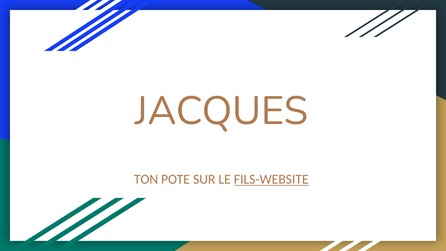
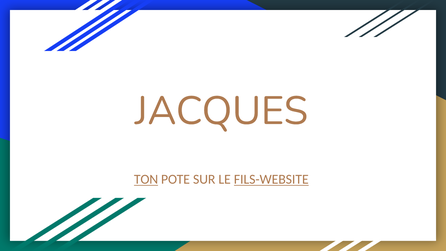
TON underline: none -> present (146, 179)
